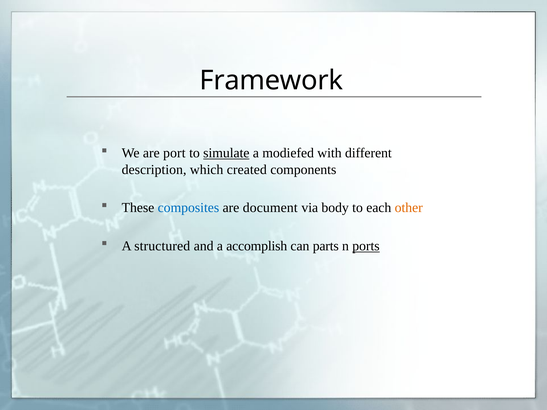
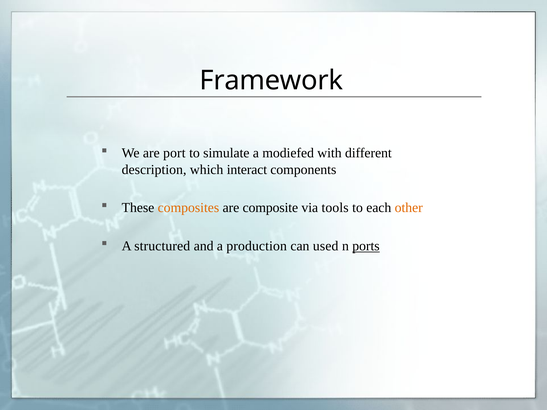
simulate underline: present -> none (226, 153)
created: created -> interact (247, 170)
composites colour: blue -> orange (188, 208)
document: document -> composite (270, 208)
body: body -> tools (335, 208)
accomplish: accomplish -> production (257, 246)
parts: parts -> used (326, 246)
